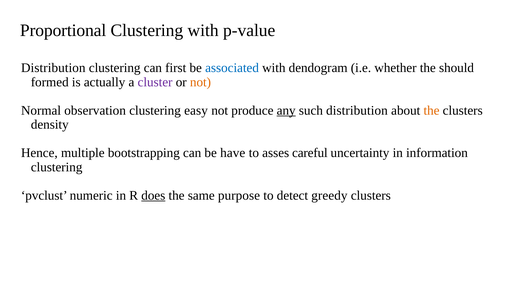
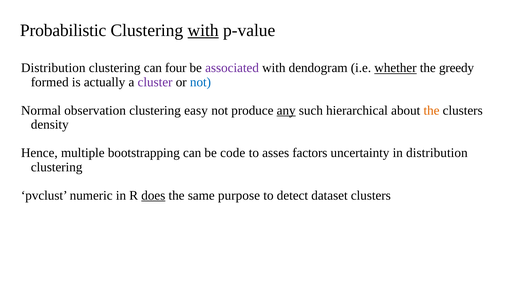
Proportional: Proportional -> Probabilistic (63, 30)
with underline: none -> present (203, 30)
first: first -> four (176, 68)
associated colour: blue -> purple (232, 68)
whether underline: none -> present (395, 68)
should: should -> greedy (457, 68)
not colour: orange -> blue (200, 82)
such distribution: distribution -> hierarchical (357, 110)
have: have -> code (233, 153)
careful: careful -> factors (310, 153)
in information: information -> distribution (437, 153)
greedy: greedy -> dataset (329, 195)
